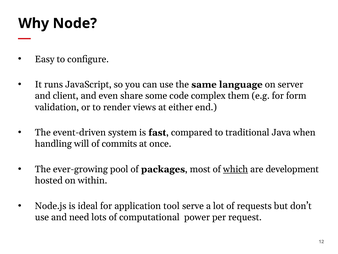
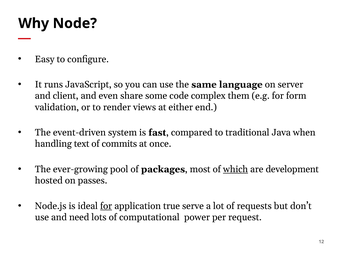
will: will -> text (82, 144)
within: within -> passes (93, 180)
for underline: none -> present (106, 206)
tool: tool -> true (172, 206)
